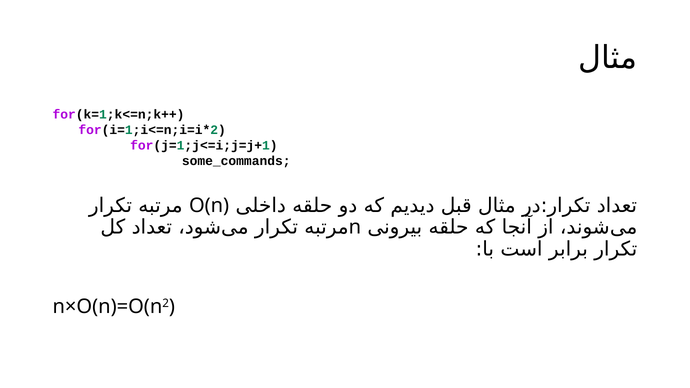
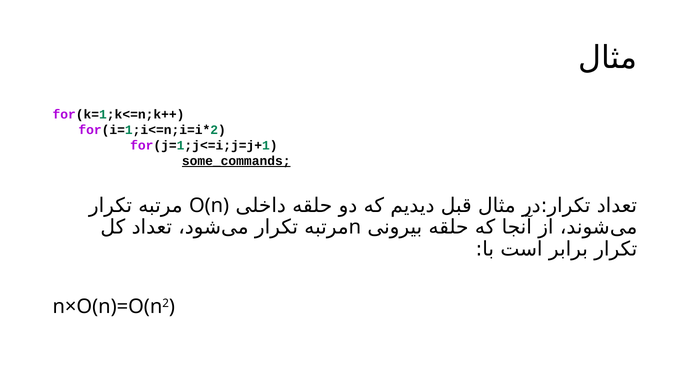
some_commands underline: none -> present (236, 161)
